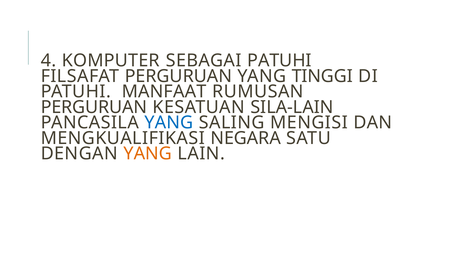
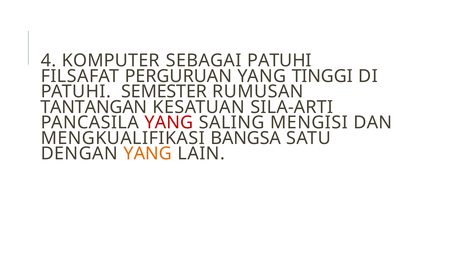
MANFAAT: MANFAAT -> SEMESTER (164, 92)
PERGURUAN: PERGURUAN -> TANTANGAN (94, 107)
SILA-LAIN: SILA-LAIN -> SILA-ARTI (292, 107)
YANG colour: blue -> red (169, 123)
NEGARA: NEGARA -> BANGSA (246, 138)
